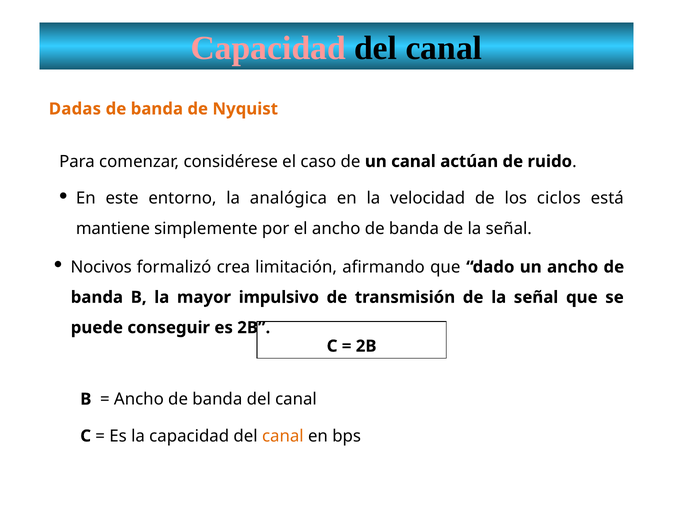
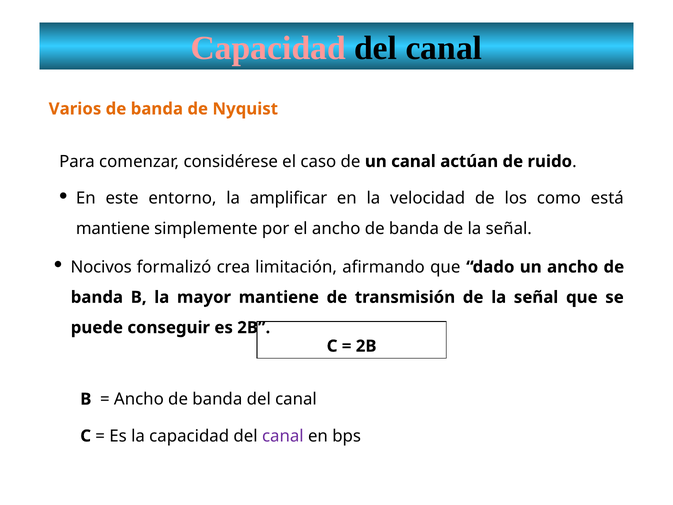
Dadas: Dadas -> Varios (75, 109)
analógica: analógica -> amplificar (289, 198)
ciclos: ciclos -> como (559, 198)
mayor impulsivo: impulsivo -> mantiene (279, 297)
canal colour: orange -> purple (283, 436)
